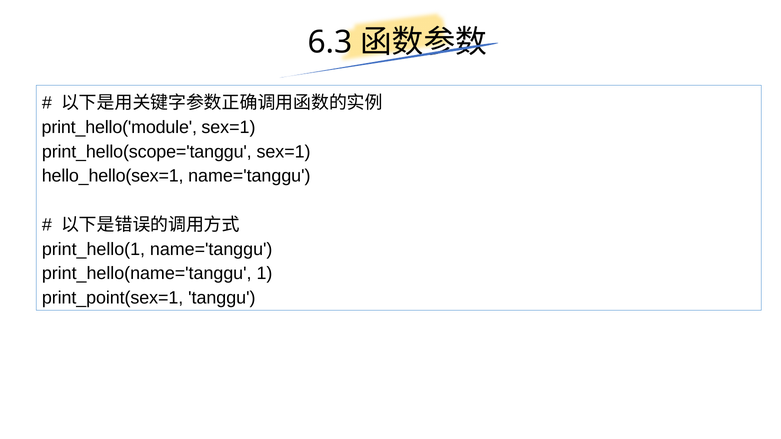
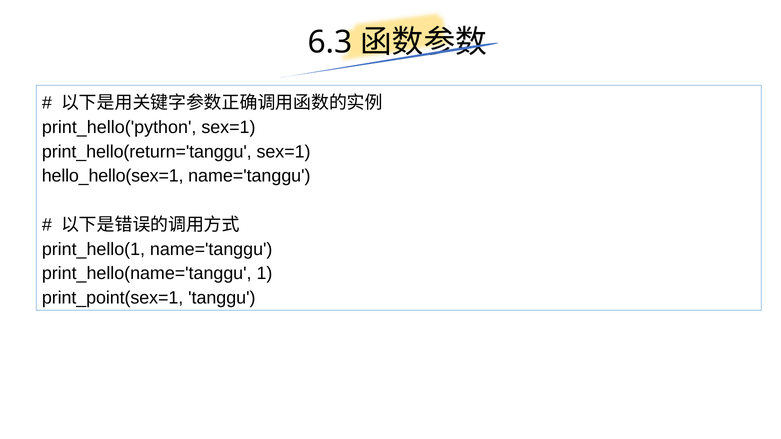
print_hello('module: print_hello('module -> print_hello('python (119, 127)
print_hello(scope='tanggu: print_hello(scope='tanggu -> print_hello(return='tanggu (147, 152)
